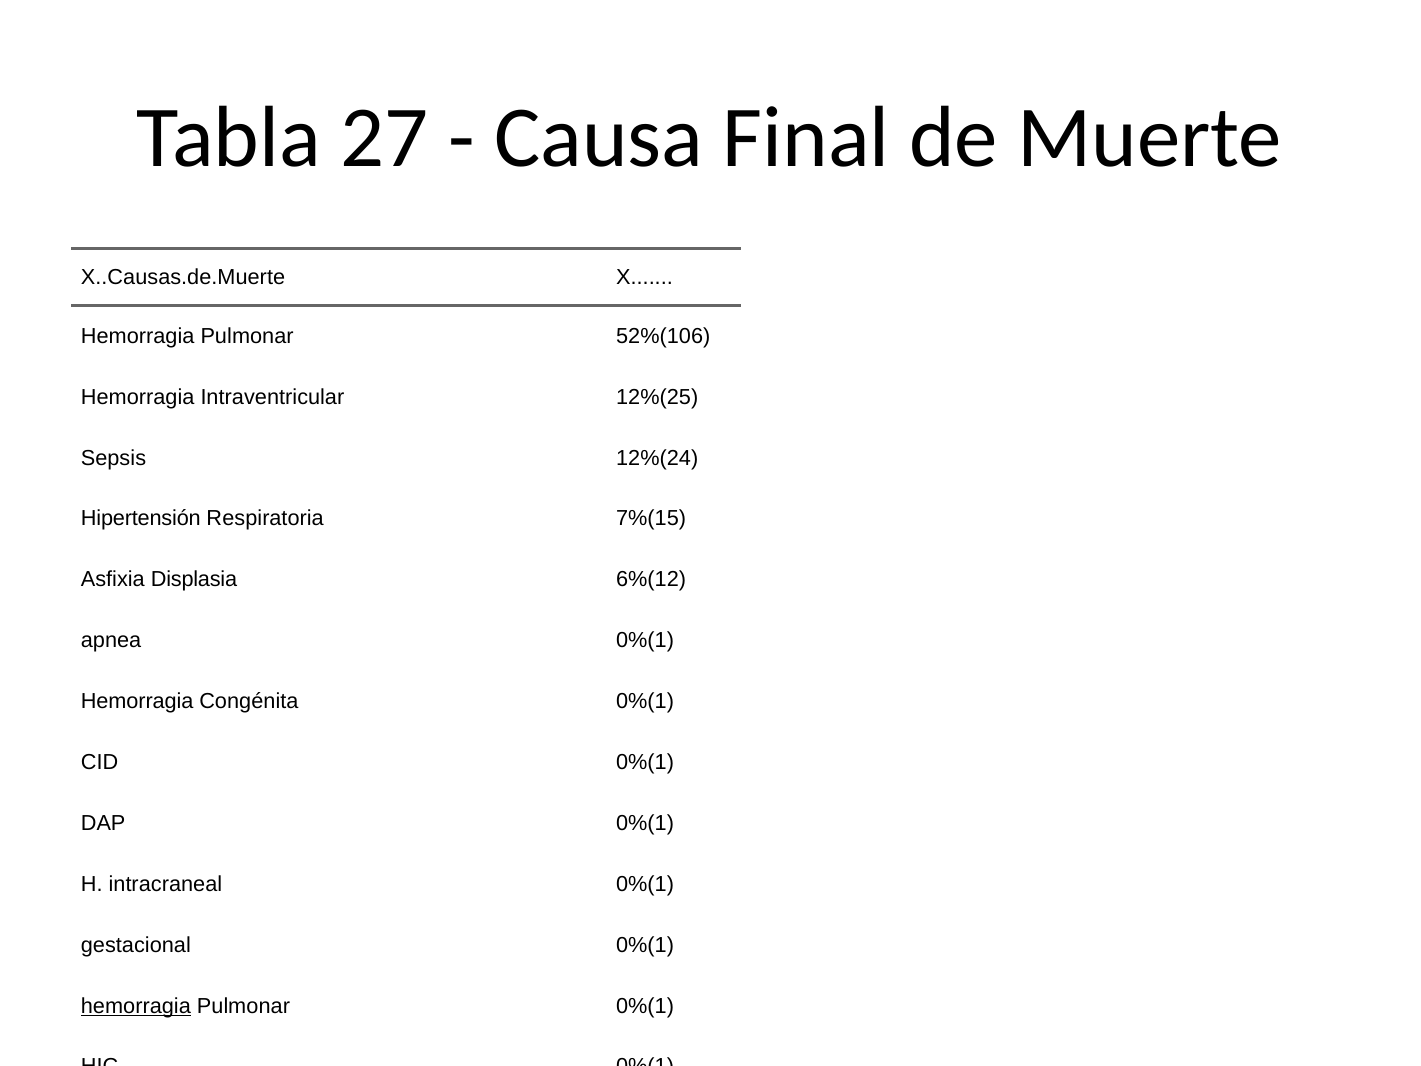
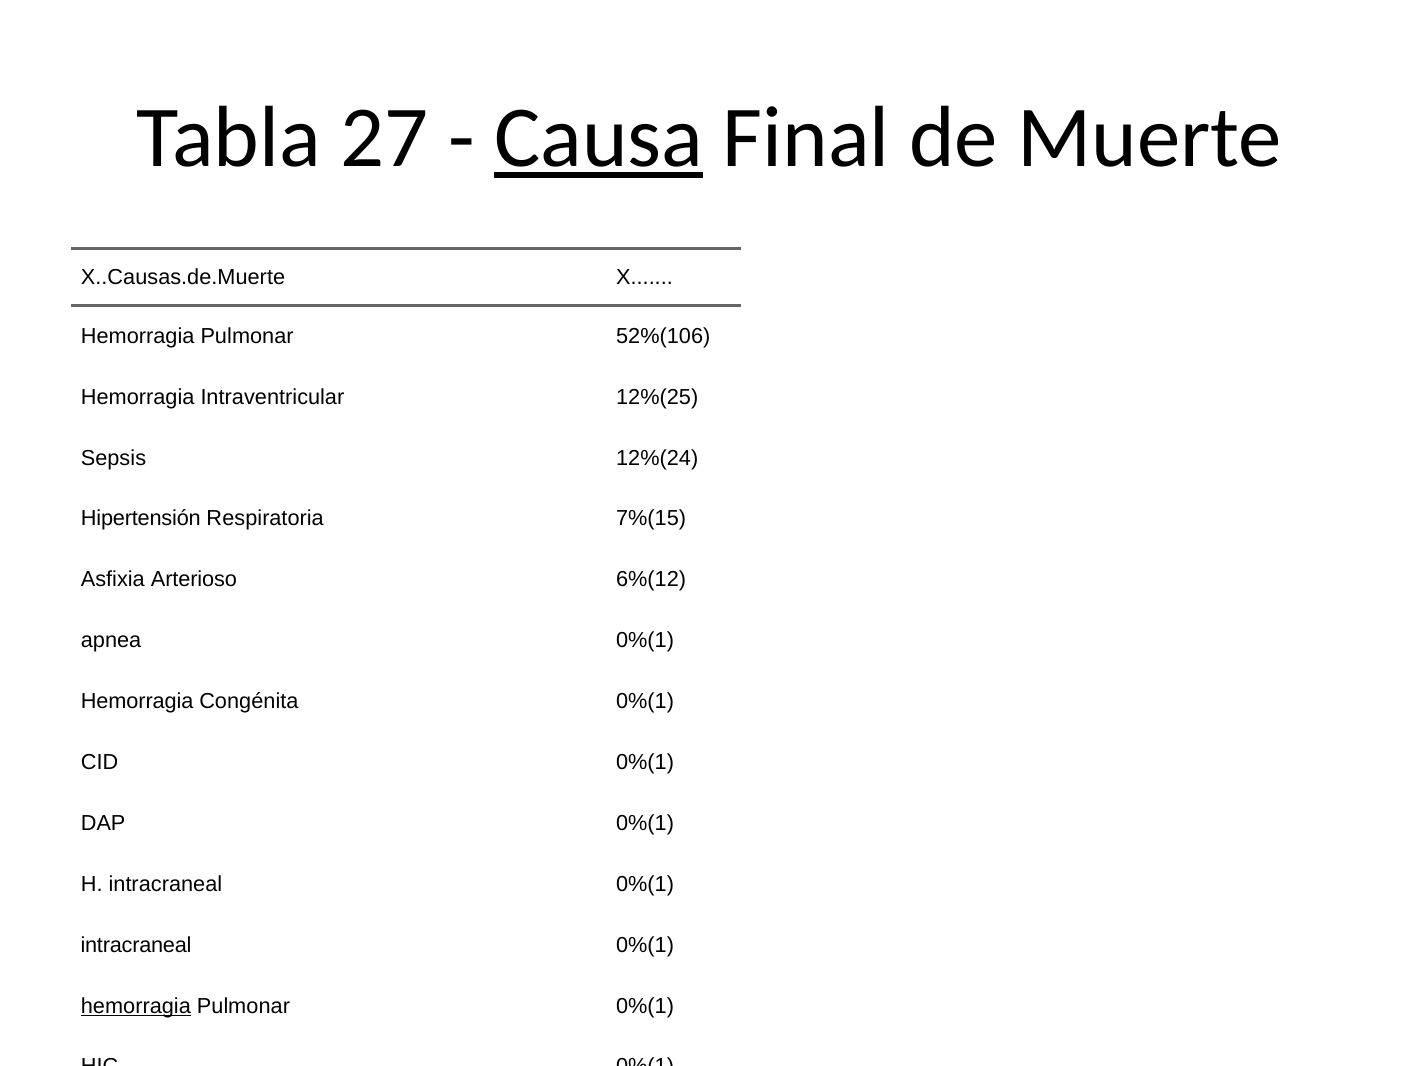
Causa underline: none -> present (599, 138)
Displasia: Displasia -> Arterioso (194, 580)
gestacional: gestacional -> intracraneal (136, 945)
